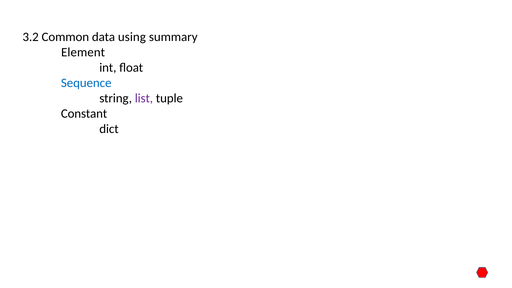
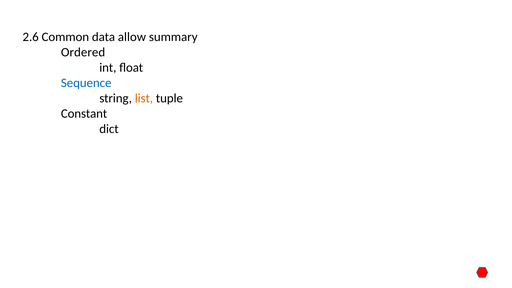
3.2: 3.2 -> 2.6 (31, 37)
using: using -> allow (132, 37)
Element: Element -> Ordered (83, 52)
list colour: purple -> orange (144, 98)
